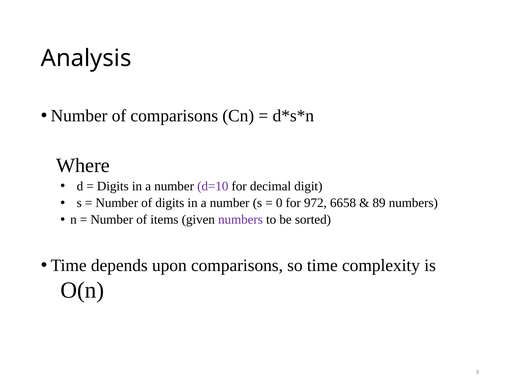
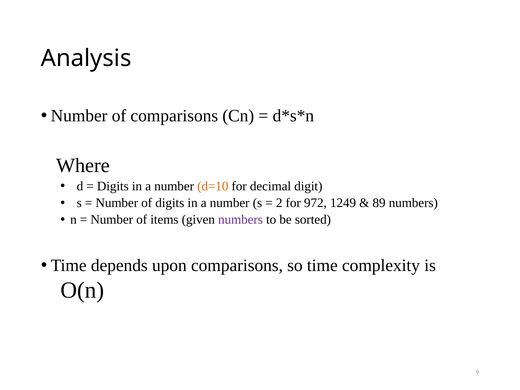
d=10 colour: purple -> orange (213, 186)
0: 0 -> 2 (279, 203)
6658: 6658 -> 1249 (343, 203)
